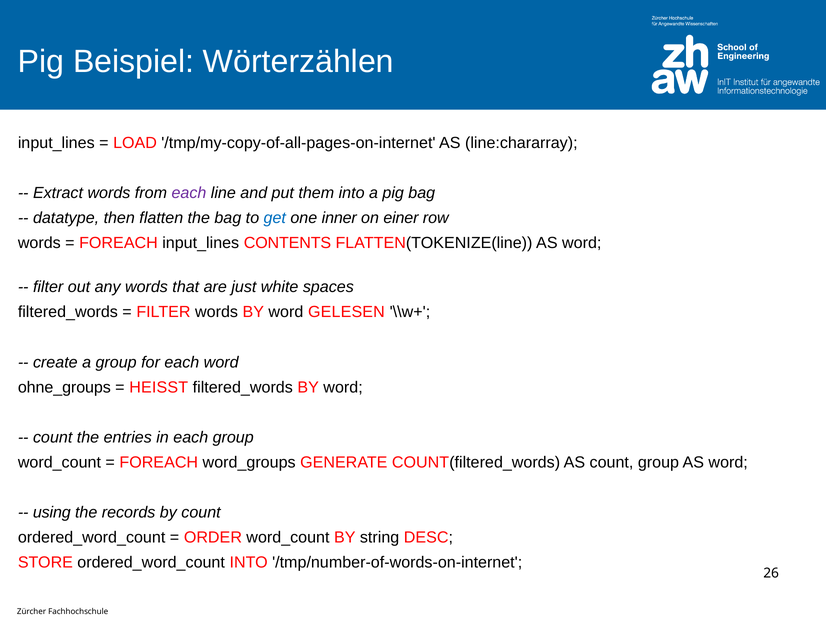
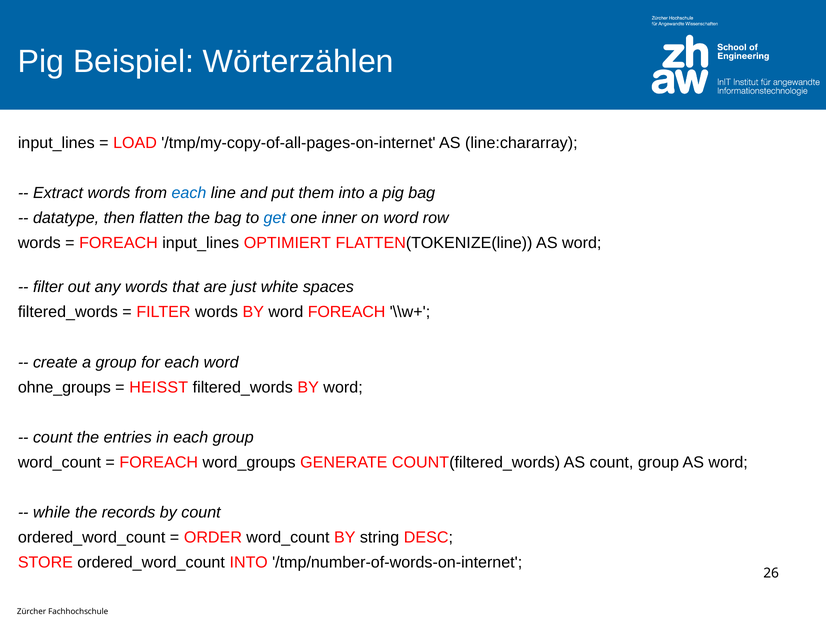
each colour: purple -> blue (189, 193)
on einer: einer -> word (401, 218)
CONTENTS: CONTENTS -> OPTIMIERT (287, 243)
word GELESEN: GELESEN -> FOREACH (347, 312)
using: using -> while (52, 512)
